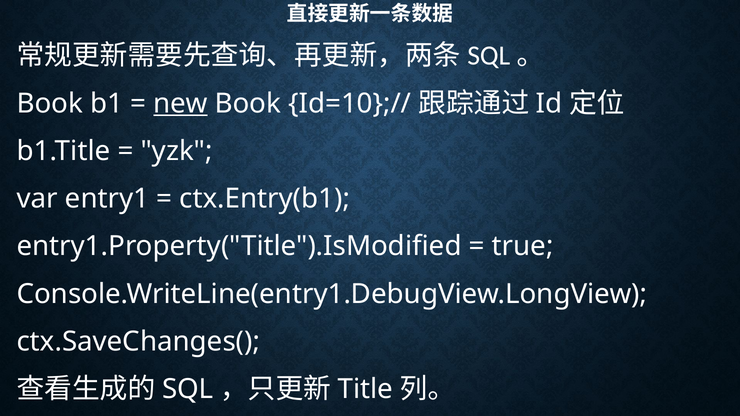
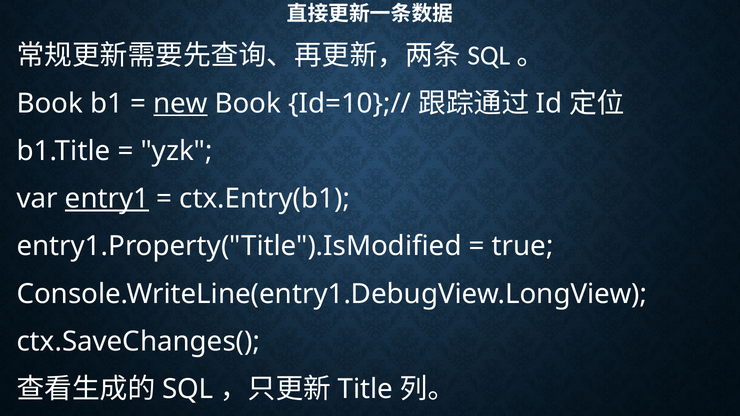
entry1 underline: none -> present (107, 199)
